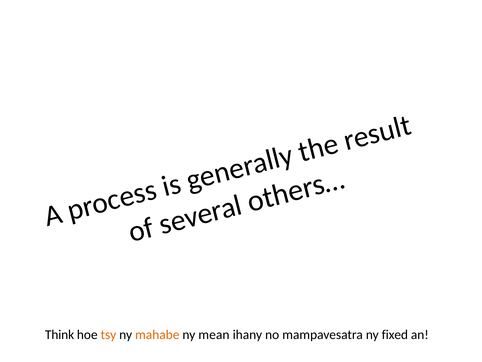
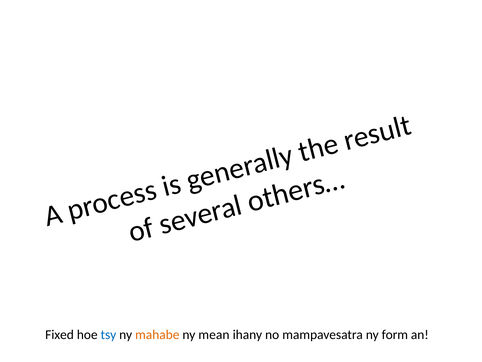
Think: Think -> Fixed (60, 334)
tsy colour: orange -> blue (108, 334)
fixed: fixed -> form (395, 334)
